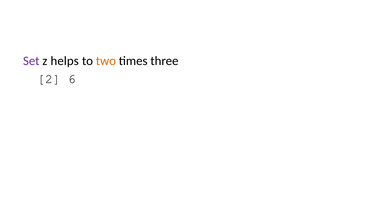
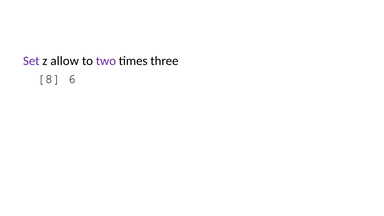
helps: helps -> allow (65, 61)
two colour: orange -> purple (106, 61)
2: 2 -> 8 (49, 79)
